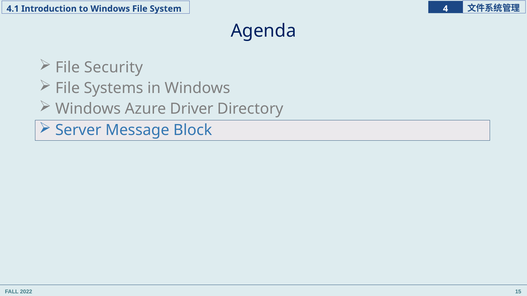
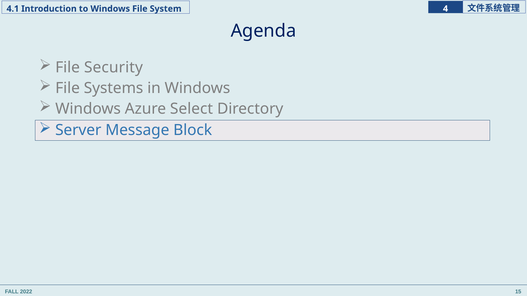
Driver: Driver -> Select (192, 109)
